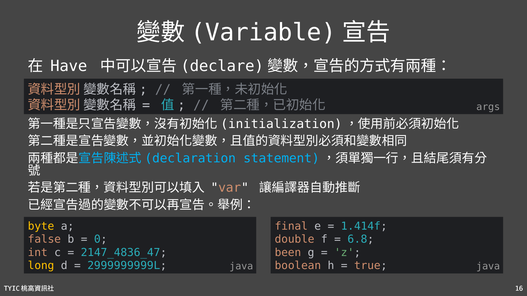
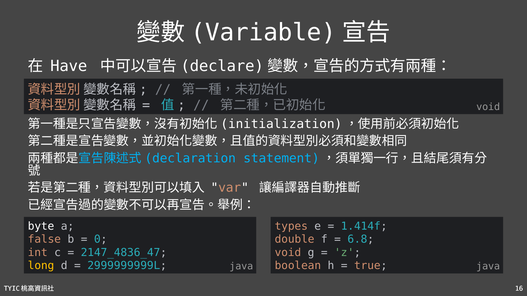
args: args -> void (488, 107)
byte colour: yellow -> white (41, 227)
final: final -> types (291, 227)
been: been -> void (288, 253)
